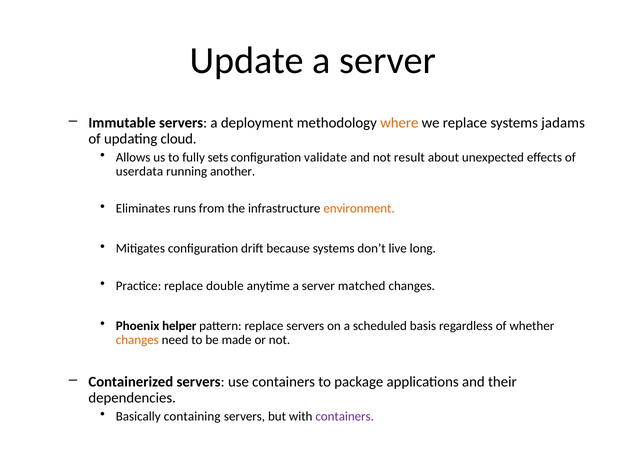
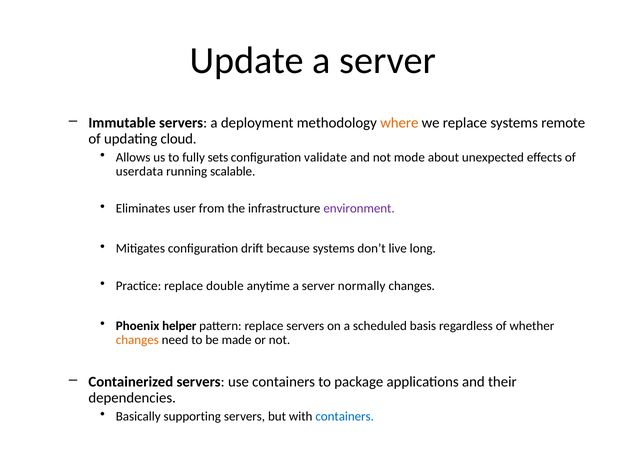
jadams: jadams -> remote (563, 123)
result: result -> mode (409, 157)
another: another -> scalable (233, 171)
runs: runs -> user (185, 208)
environment colour: orange -> purple (359, 208)
matched: matched -> normally (362, 286)
containing: containing -> supporting (192, 416)
containers colour: purple -> blue (345, 416)
